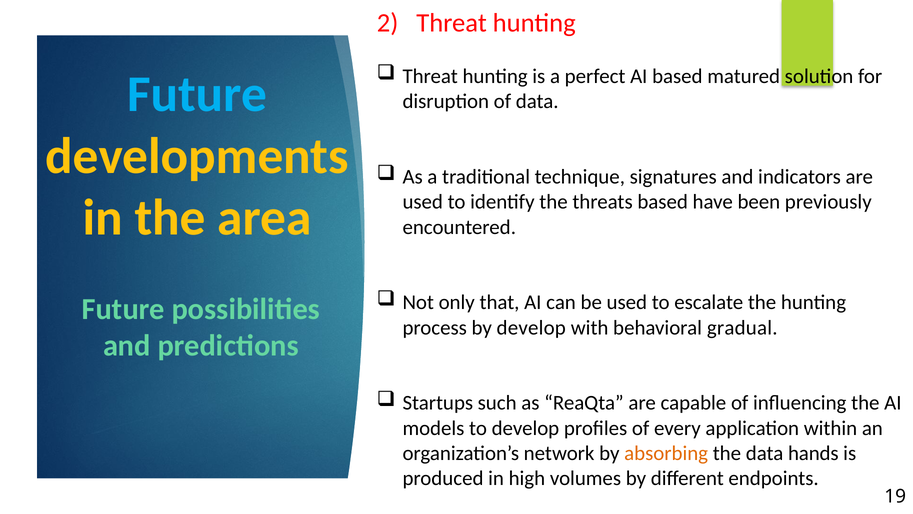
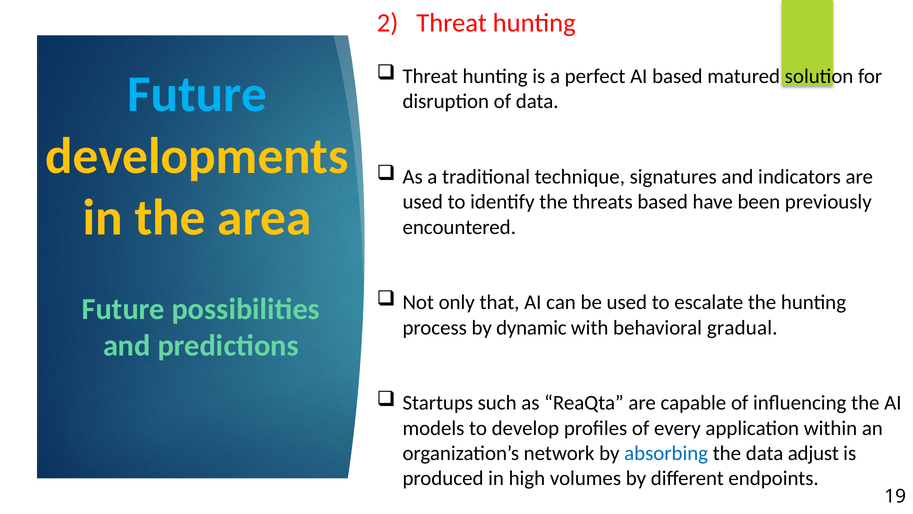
by develop: develop -> dynamic (531, 327)
absorbing colour: orange -> blue (666, 453)
hands: hands -> adjust (813, 453)
